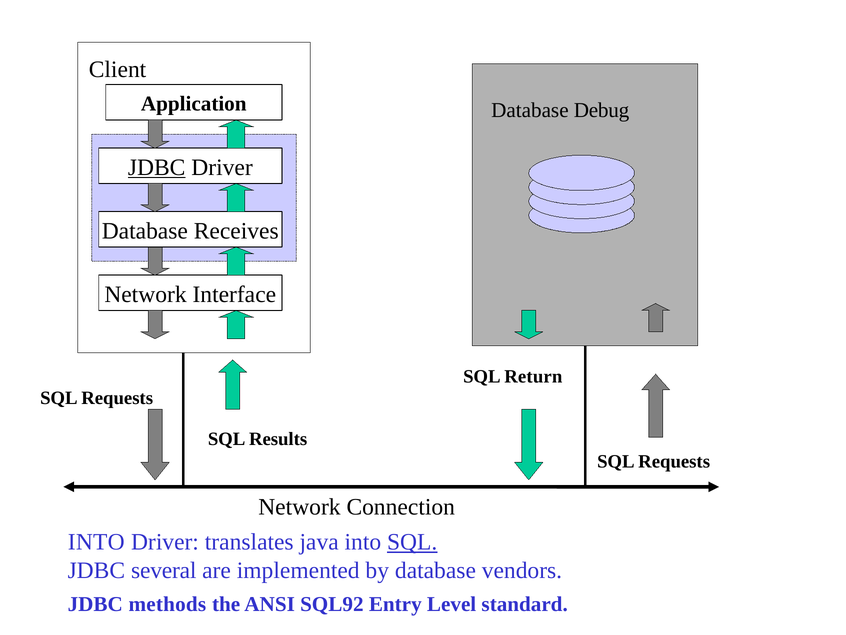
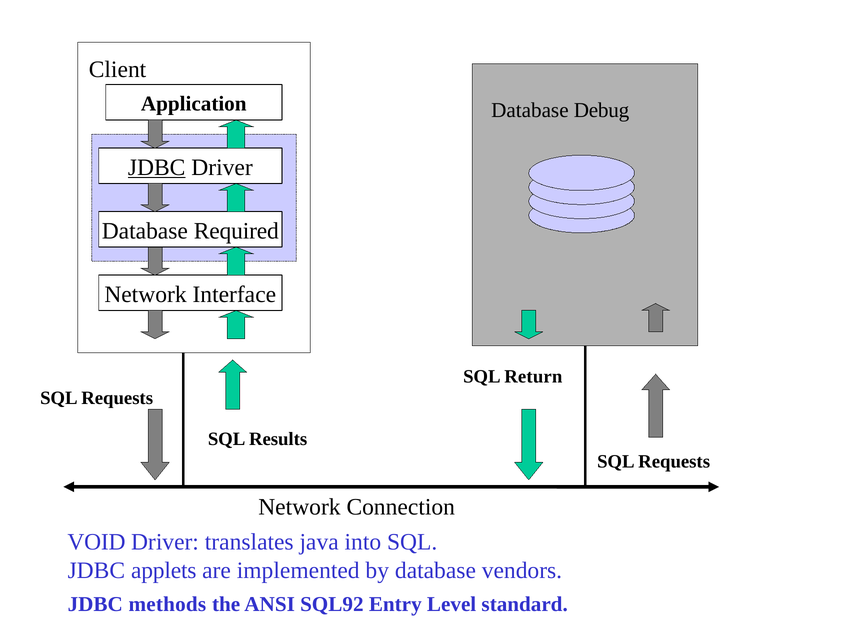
Receives: Receives -> Required (236, 231)
INTO: INTO -> VOID (96, 542)
SQL underline: present -> none (412, 542)
several: several -> applets (164, 570)
